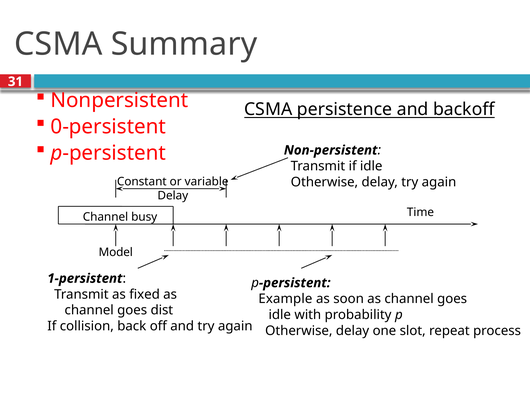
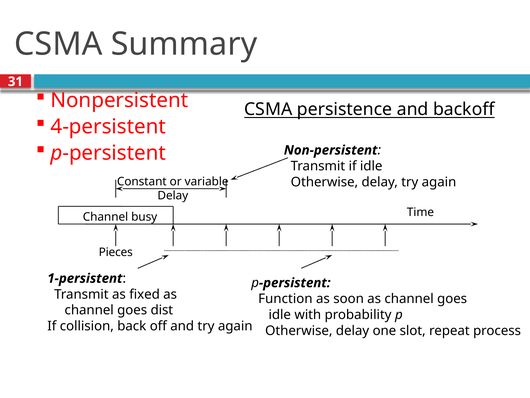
0-persistent: 0-persistent -> 4-persistent (108, 127)
Model: Model -> Pieces (116, 252)
Example: Example -> Function (285, 298)
